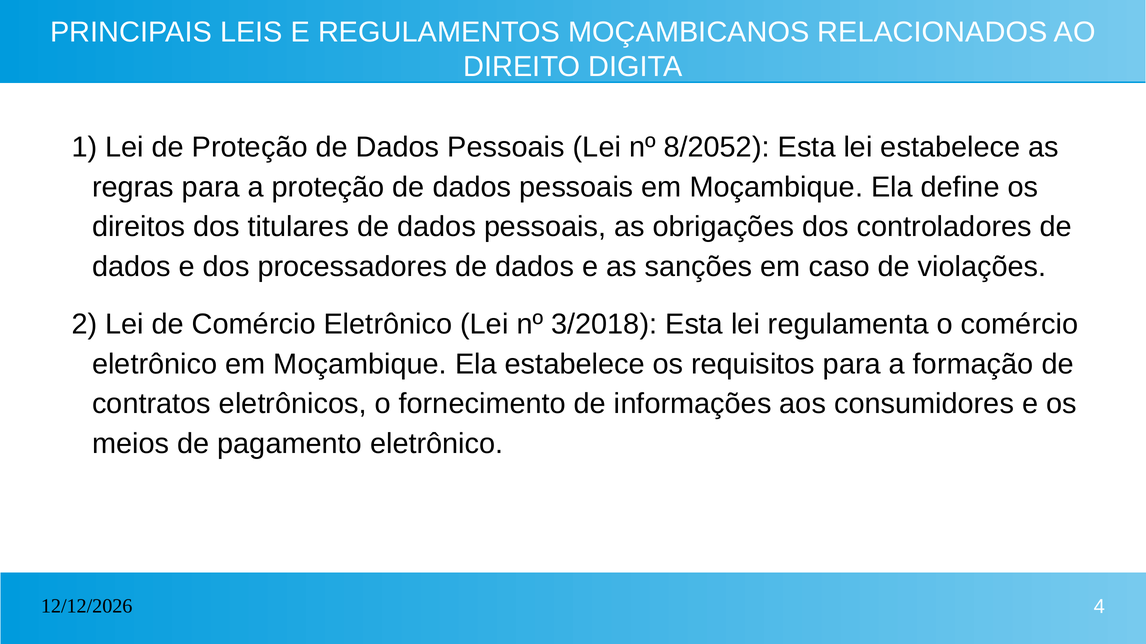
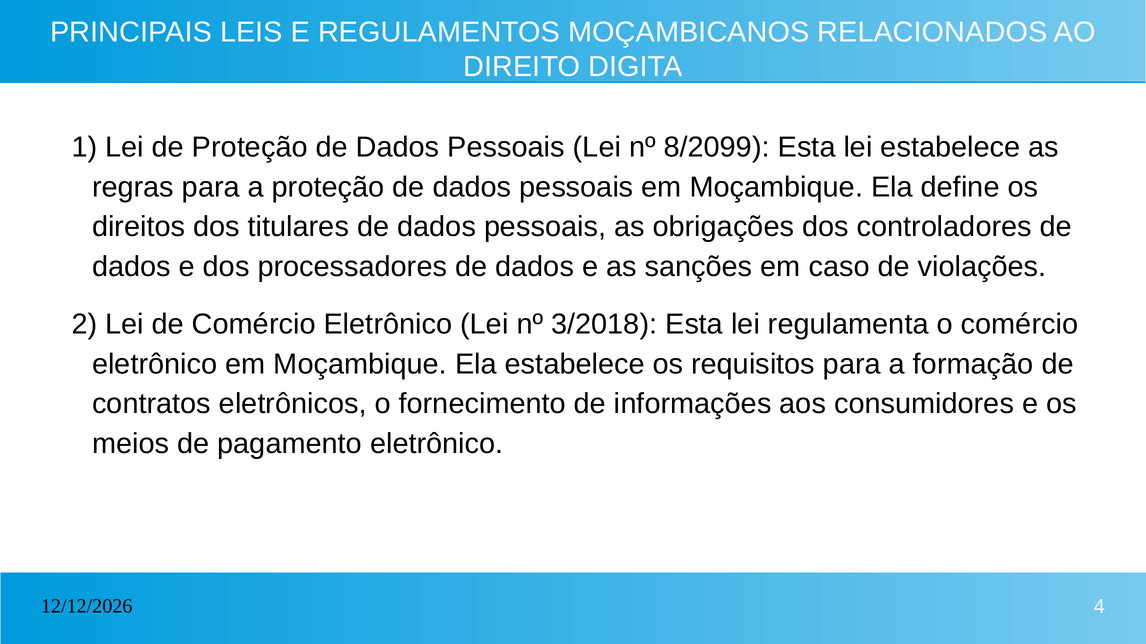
8/2052: 8/2052 -> 8/2099 (717, 147)
